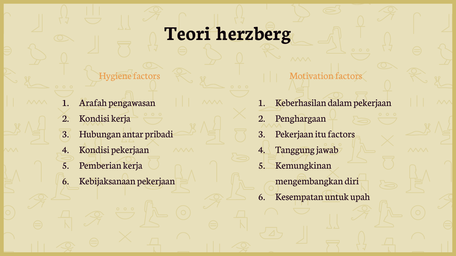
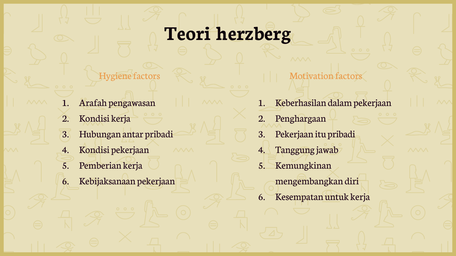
itu factors: factors -> pribadi (341, 134)
untuk upah: upah -> kerja (360, 197)
